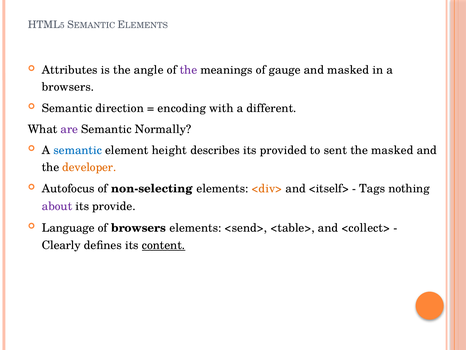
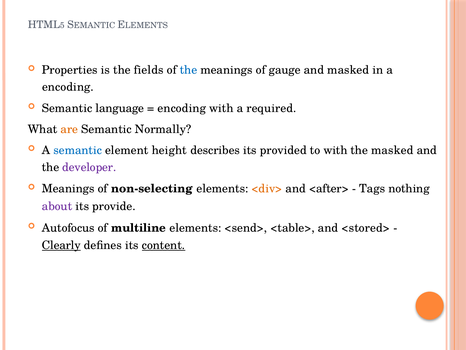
Attributes: Attributes -> Properties (70, 70)
angle: angle -> fields (149, 70)
the colour: purple -> blue (189, 70)
browsers: browsers -> encoding (68, 87)
direction: direction -> language (120, 108)
different: different -> required (271, 108)
are colour: purple -> orange (69, 129)
to sent: sent -> with (335, 150)
developer colour: orange -> purple (89, 167)
Autofocus: Autofocus -> Meanings (68, 189)
<itself>: <itself> -> <after> (329, 189)
Language: Language -> Autofocus (68, 228)
of browsers: browsers -> multiline (139, 228)
<collect>: <collect> -> <stored> (366, 228)
Clearly underline: none -> present (61, 245)
